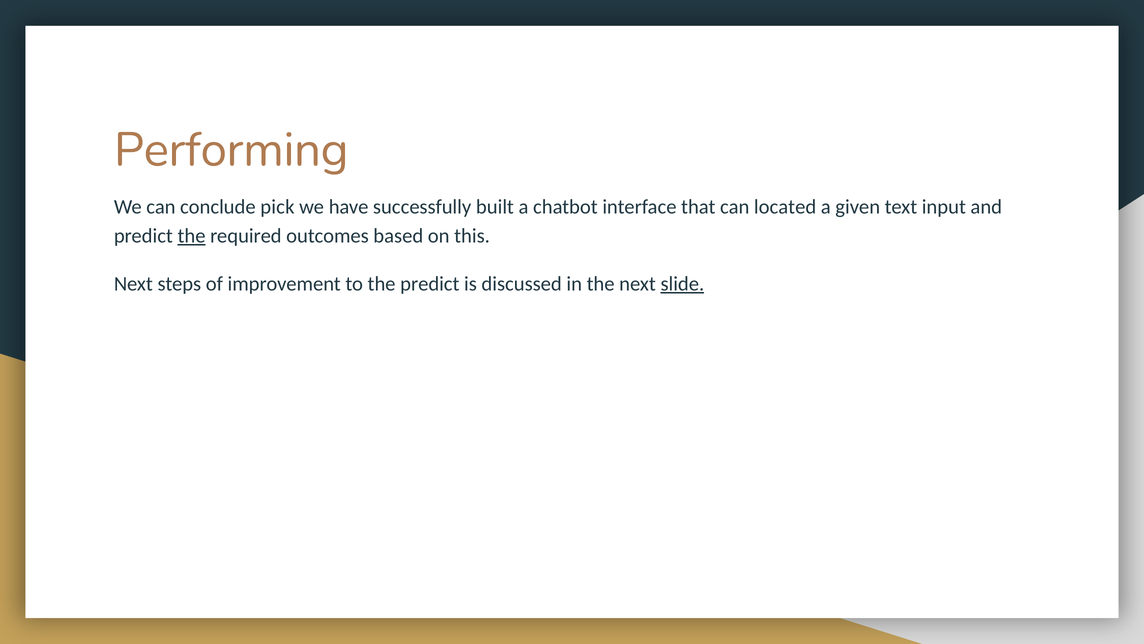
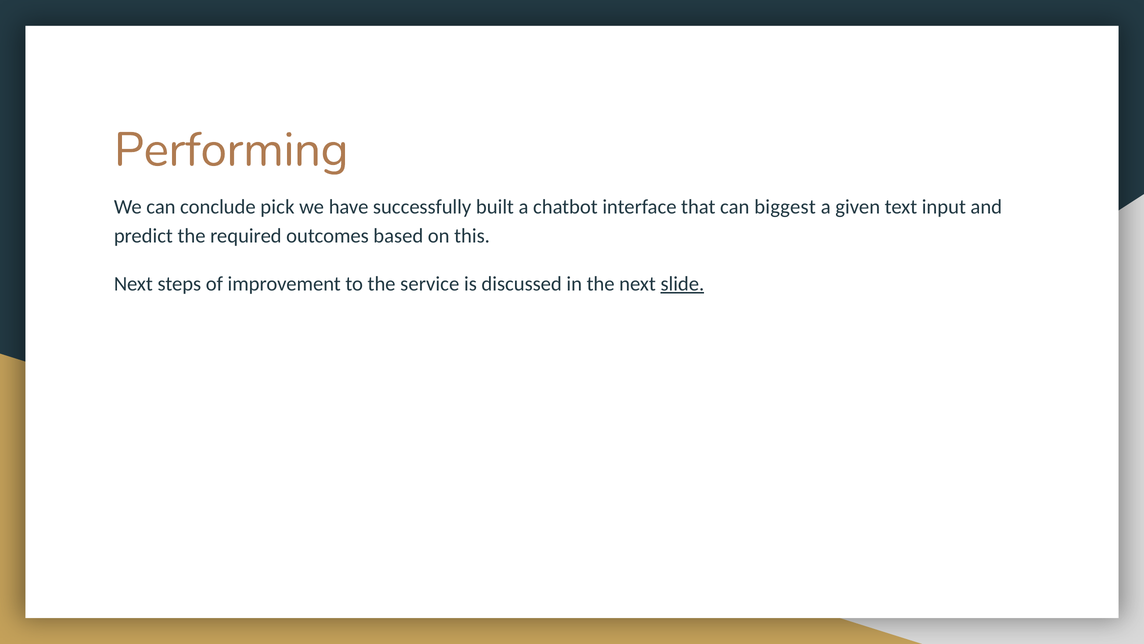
located: located -> biggest (785, 207)
the underline: present -> none (192, 236)
the predict: predict -> service (430, 284)
